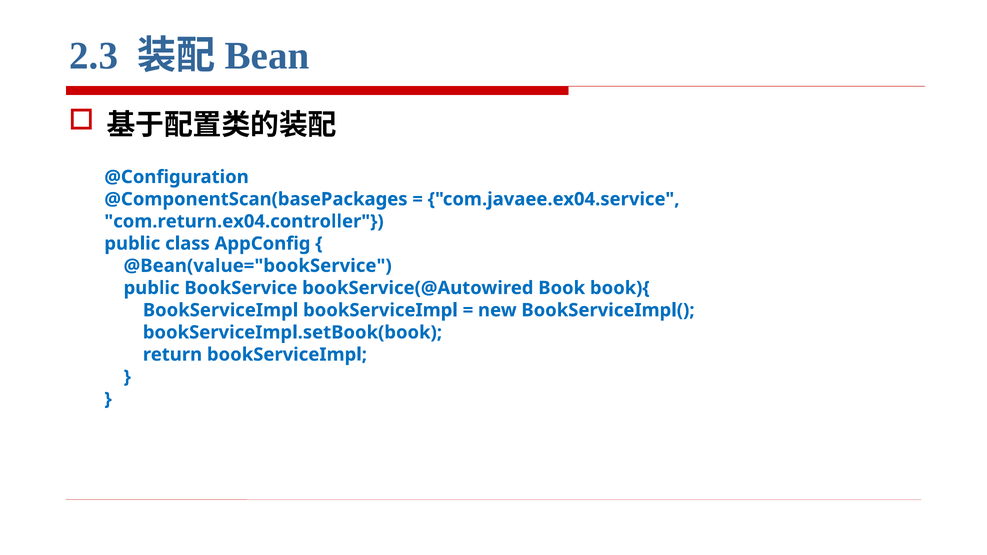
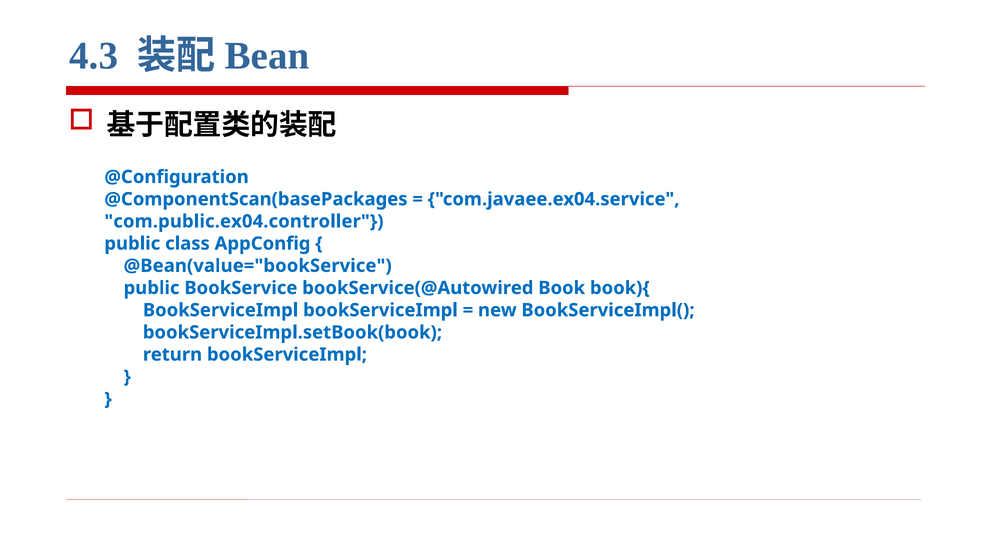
2.3: 2.3 -> 4.3 (94, 56)
com.return.ex04.controller: com.return.ex04.controller -> com.public.ex04.controller (244, 221)
